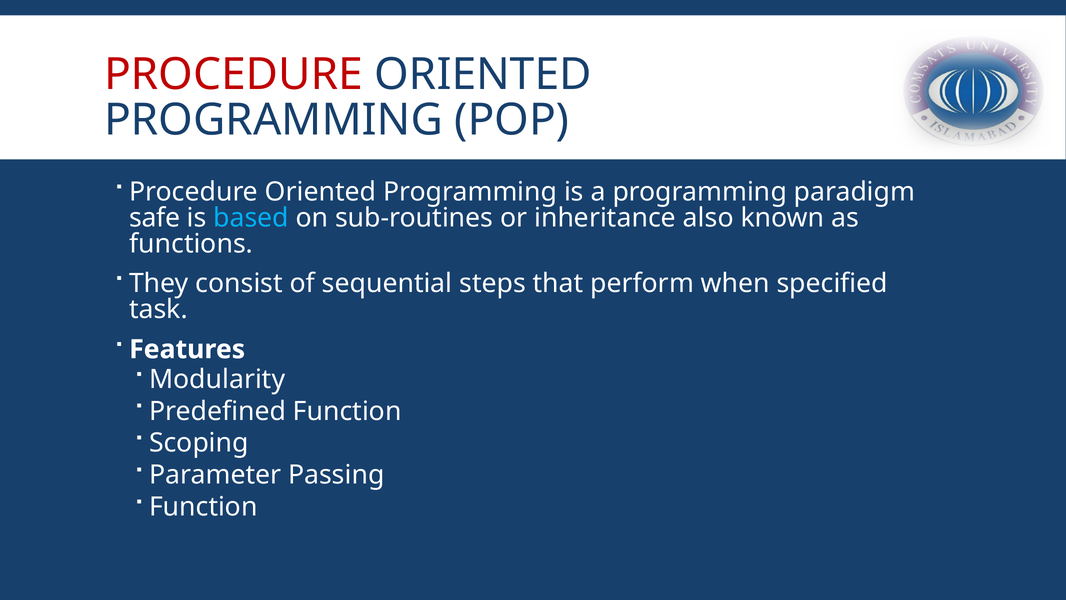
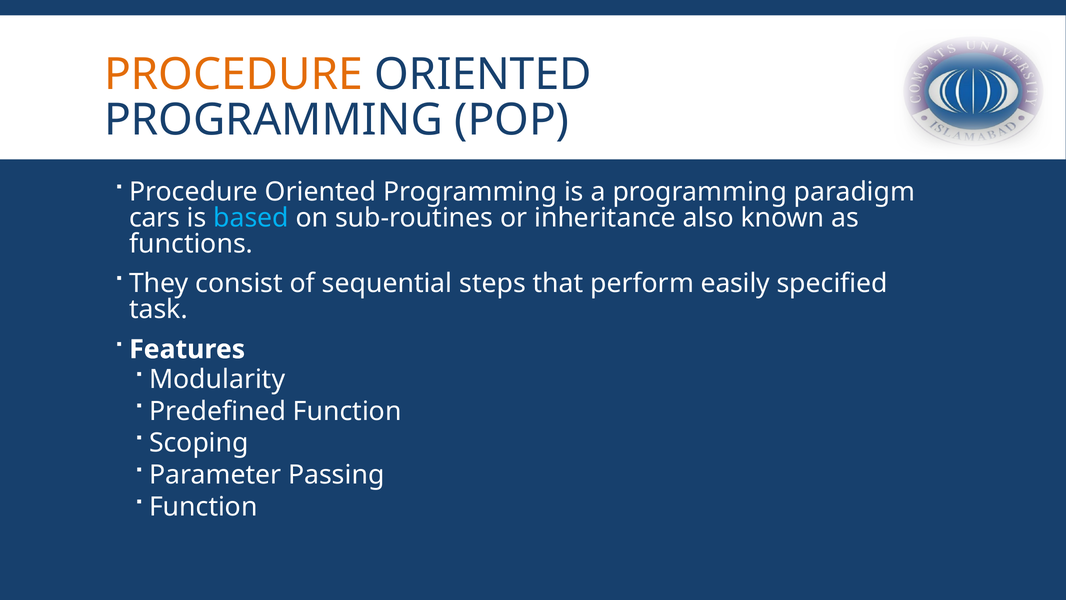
PROCEDURE colour: red -> orange (233, 74)
safe: safe -> cars (155, 218)
when: when -> easily (735, 283)
